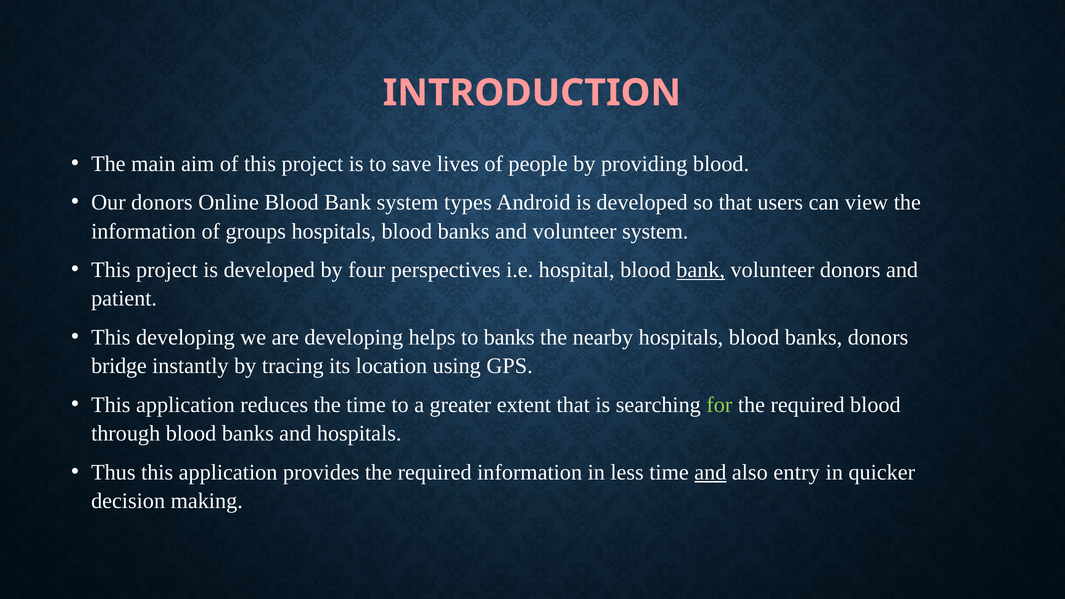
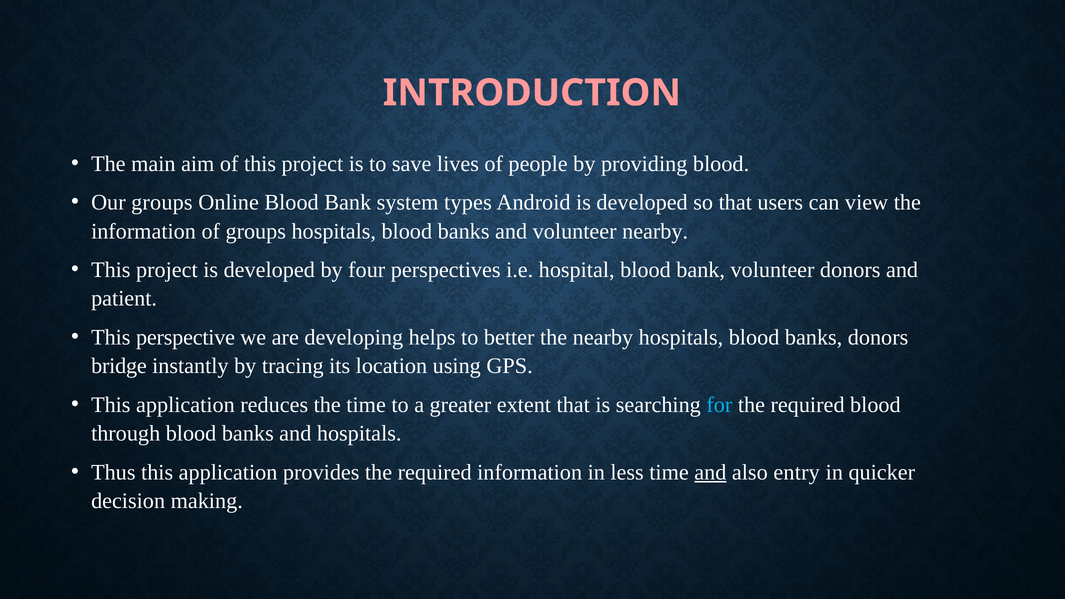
Our donors: donors -> groups (162, 202)
volunteer system: system -> nearby (655, 231)
bank underline: present -> none (701, 270)
This developing: developing -> perspective (186, 337)
to banks: banks -> better (509, 337)
for colour: light green -> light blue (719, 405)
